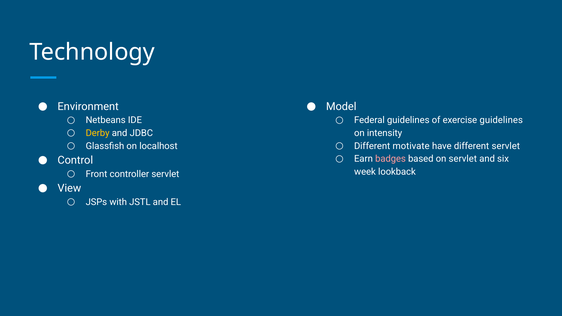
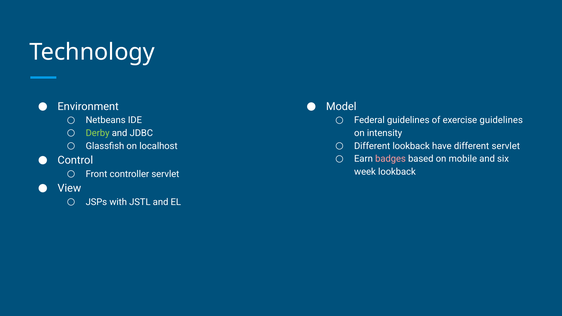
Derby colour: yellow -> light green (98, 133)
Different motivate: motivate -> lookback (411, 146)
on servlet: servlet -> mobile (463, 159)
